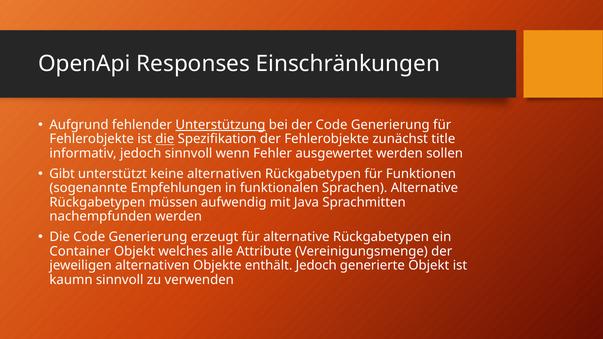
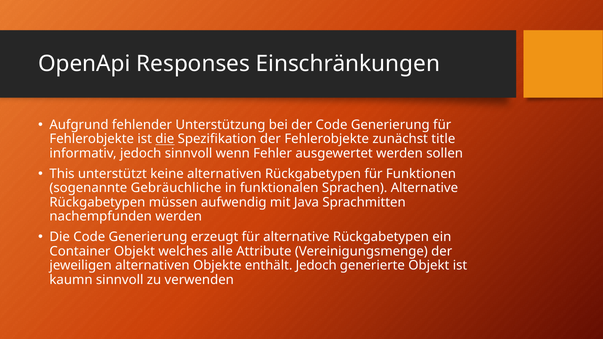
Unterstützung underline: present -> none (220, 125)
Gibt: Gibt -> This (62, 174)
Empfehlungen: Empfehlungen -> Gebräuchliche (176, 188)
